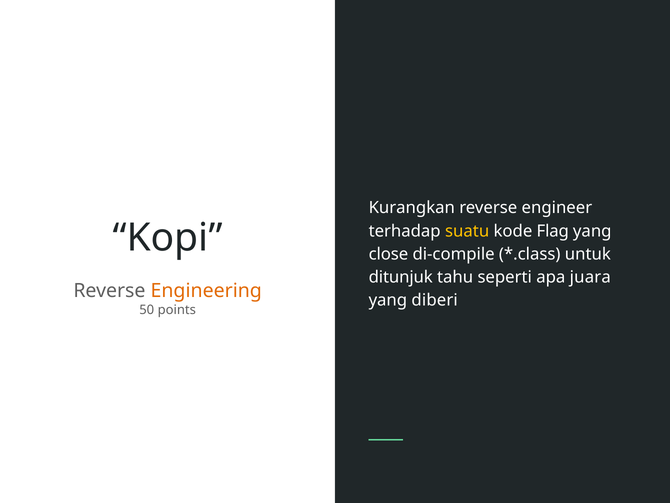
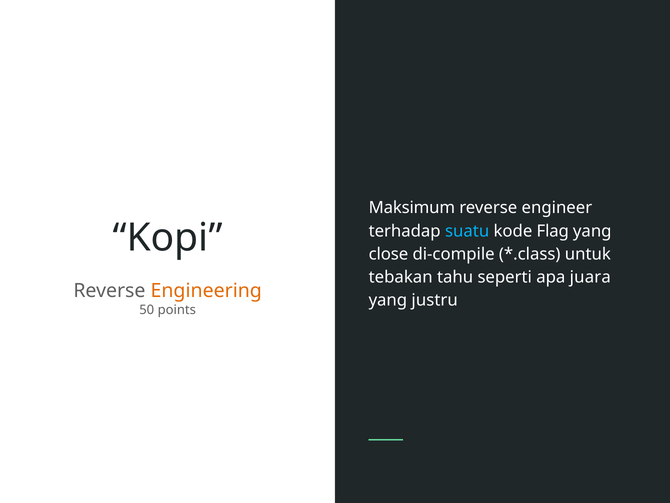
Kurangkan: Kurangkan -> Maksimum (412, 208)
suatu colour: yellow -> light blue (467, 231)
ditunjuk: ditunjuk -> tebakan (401, 277)
diberi: diberi -> justru (435, 300)
